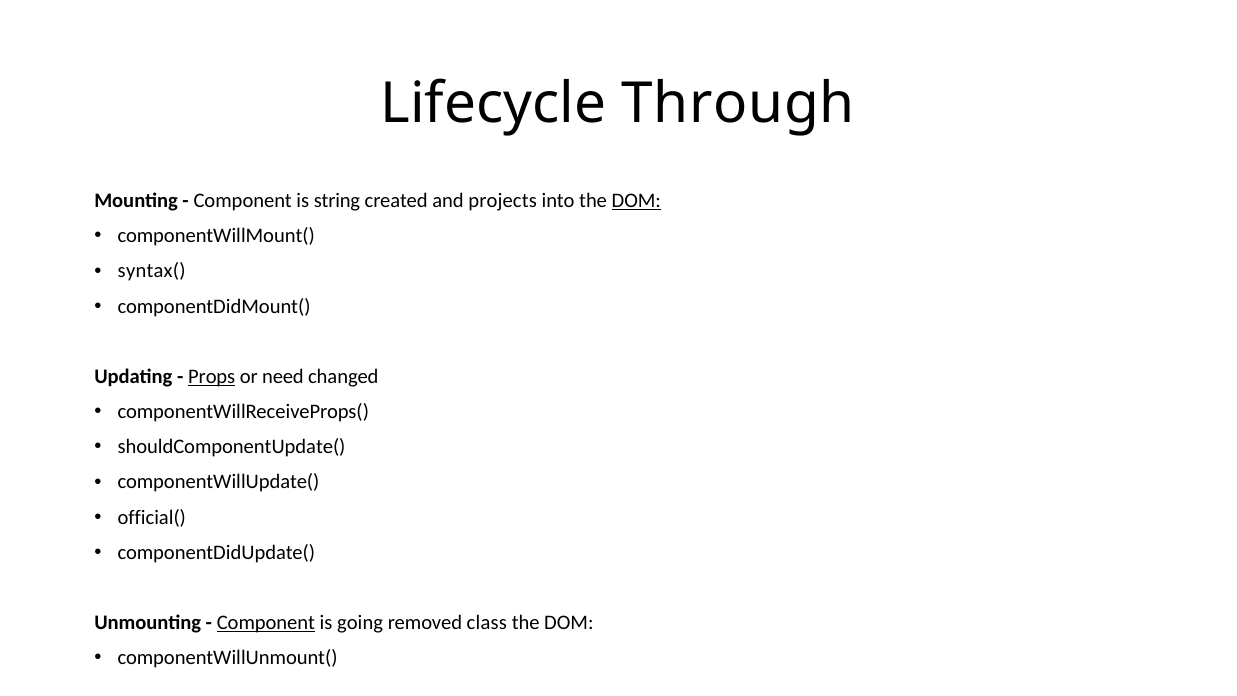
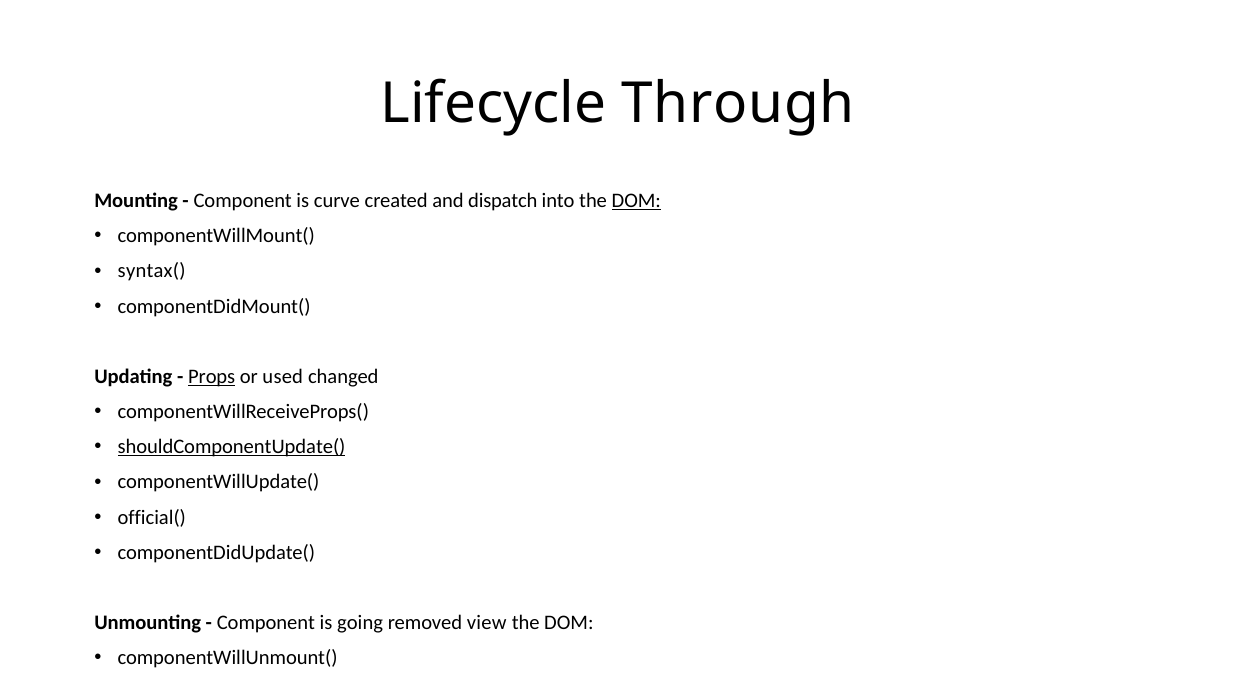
string: string -> curve (337, 201)
projects: projects -> dispatch (503, 201)
need: need -> used (283, 377)
shouldComponentUpdate( underline: none -> present (231, 447)
Component underline: present -> none (266, 622)
class: class -> view (487, 622)
